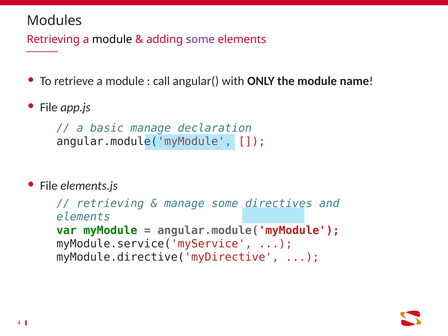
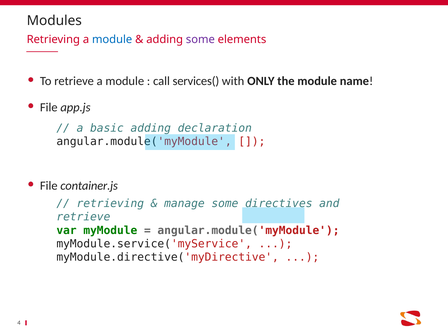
module colour: black -> blue (112, 40)
angular(: angular( -> services( (196, 81)
basic manage: manage -> adding (151, 128)
elements.js: elements.js -> container.js (89, 186)
elements: elements -> retrieve (83, 217)
